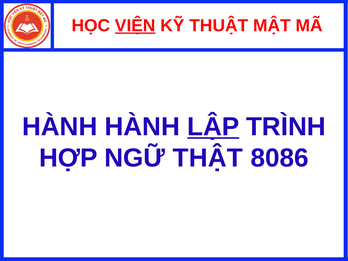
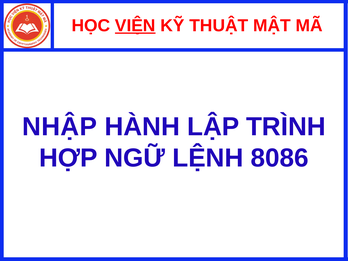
HÀNH: HÀNH -> NHẬP (60, 127)
LẬP underline: present -> none (213, 127)
THẬT: THẬT -> LỆNH (208, 158)
